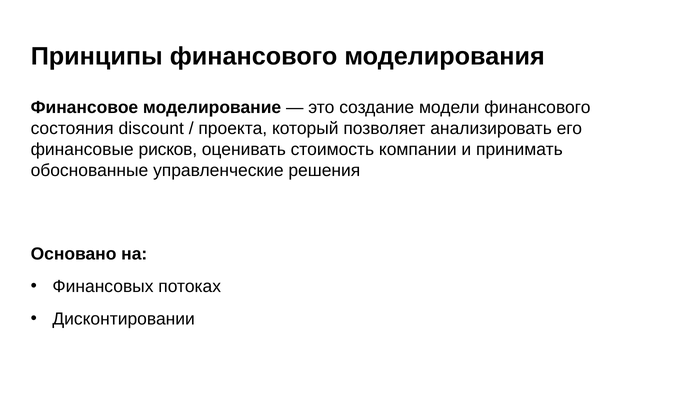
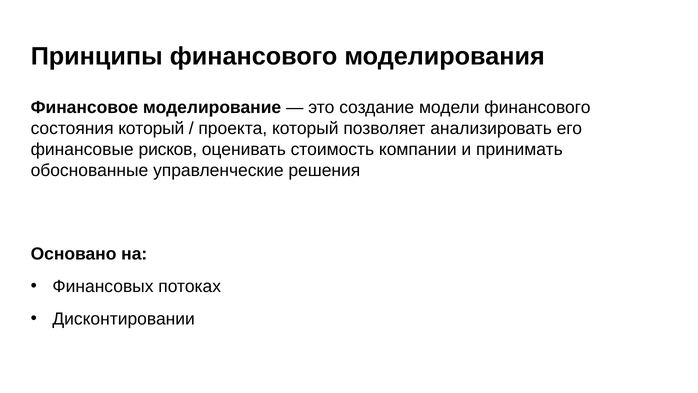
состояния discount: discount -> который (151, 128)
